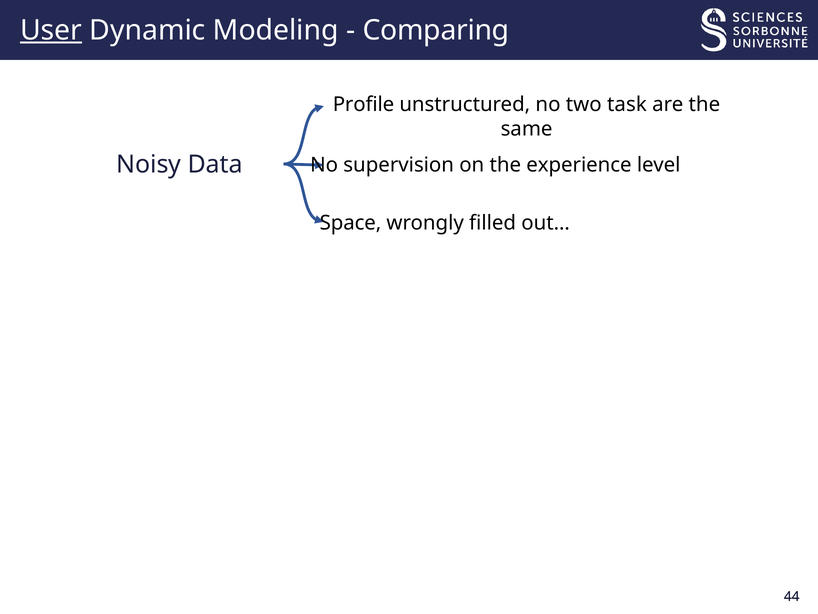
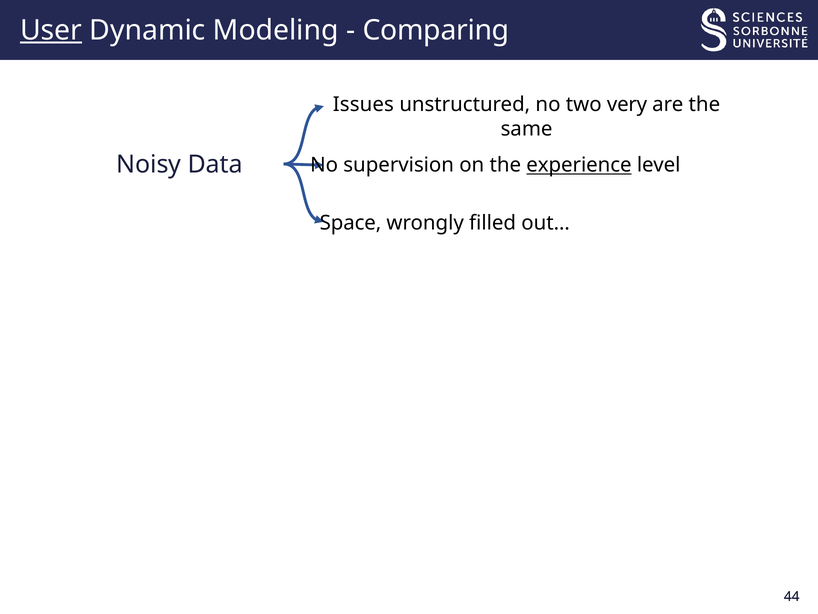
Profile: Profile -> Issues (363, 104)
task: task -> very (627, 104)
experience underline: none -> present (579, 165)
